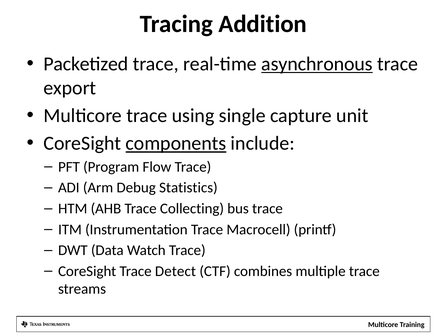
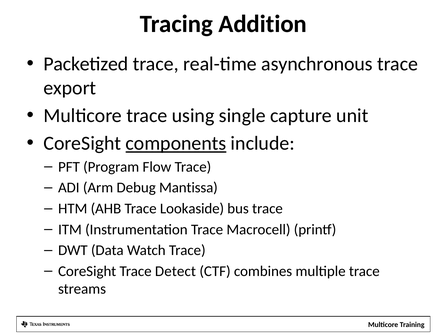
asynchronous underline: present -> none (317, 64)
Statistics: Statistics -> Mantissa (188, 188)
Collecting: Collecting -> Lookaside (192, 209)
